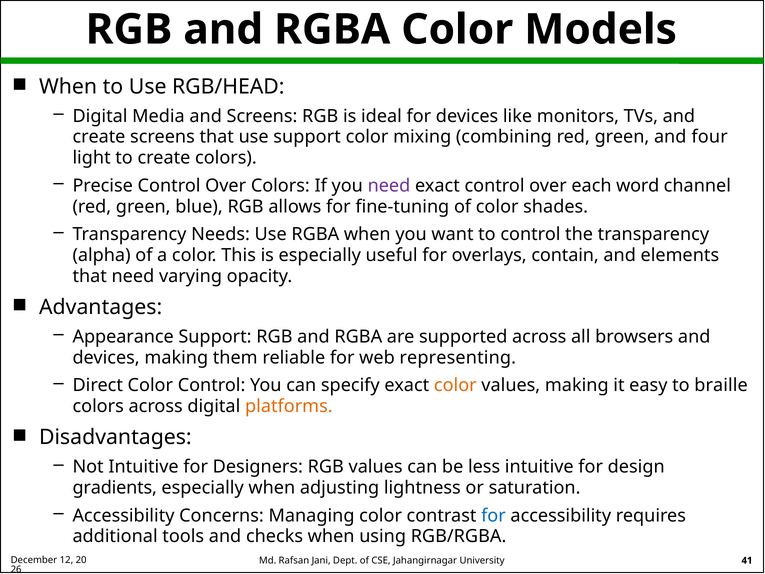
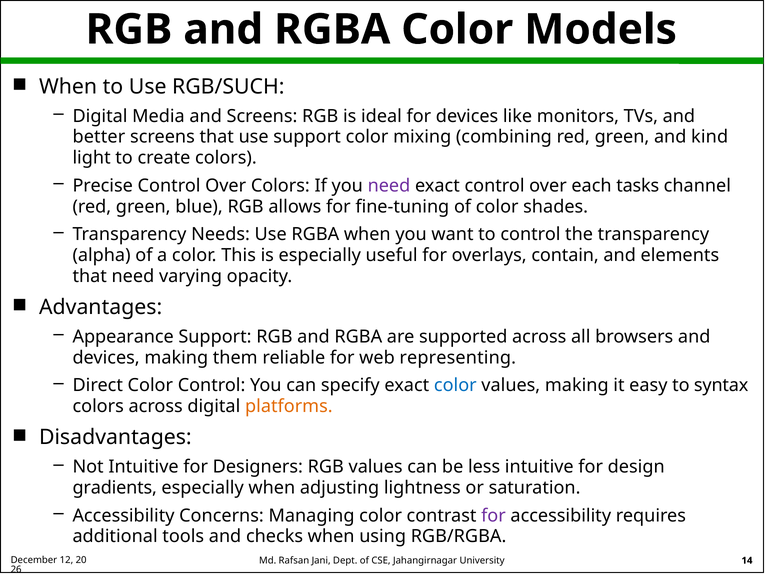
RGB/HEAD: RGB/HEAD -> RGB/SUCH (228, 87)
create: create -> better (99, 137)
four: four -> kind (710, 137)
word: word -> tasks (638, 186)
color colour: orange -> blue (455, 385)
braille: braille -> syntax (721, 385)
for colour: blue -> purple (493, 515)
41: 41 -> 14 (747, 560)
